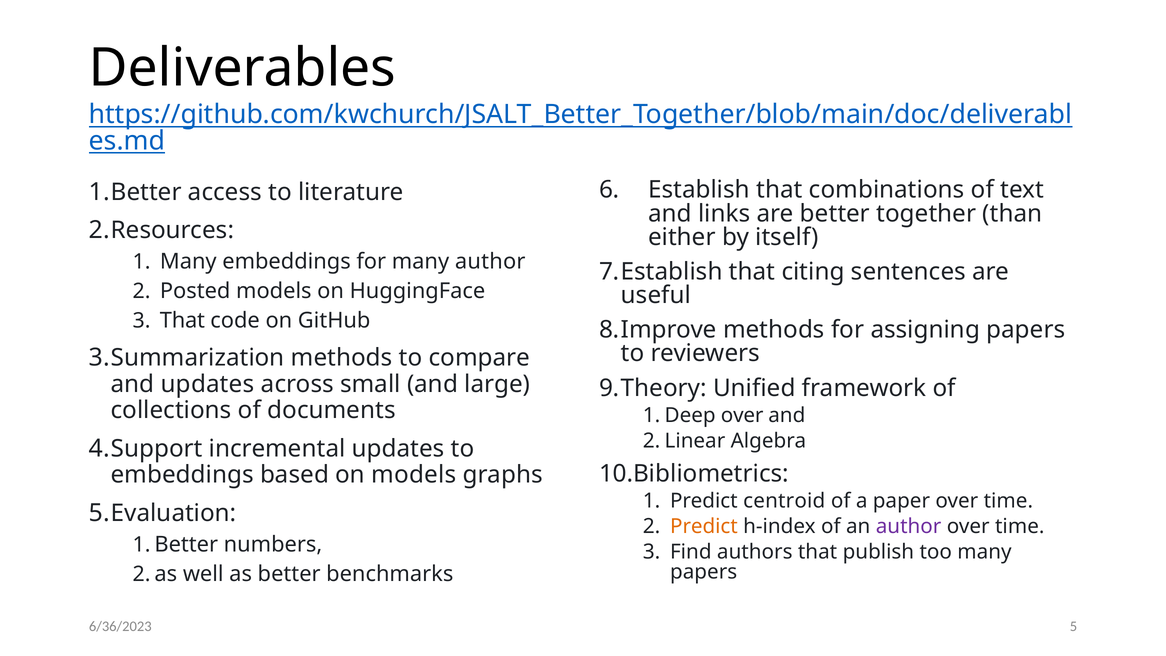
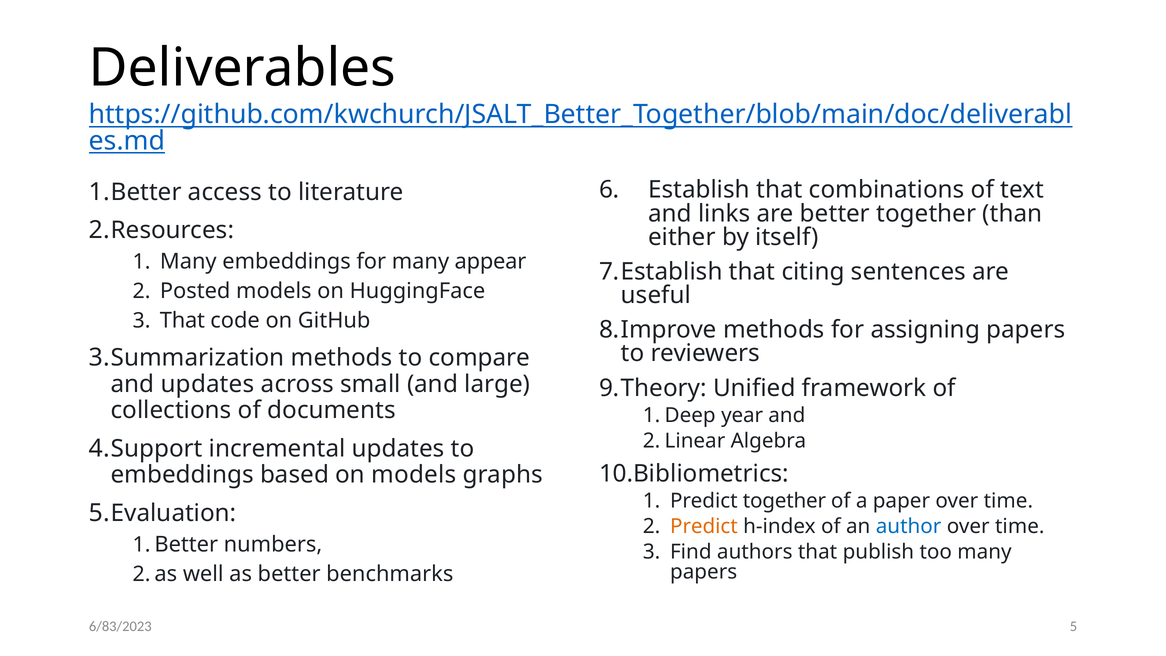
many author: author -> appear (490, 261)
over: over -> year (742, 415)
Predict centroid: centroid -> together (784, 501)
author colour: purple -> blue (909, 526)
6/36/2023: 6/36/2023 -> 6/83/2023 (120, 626)
